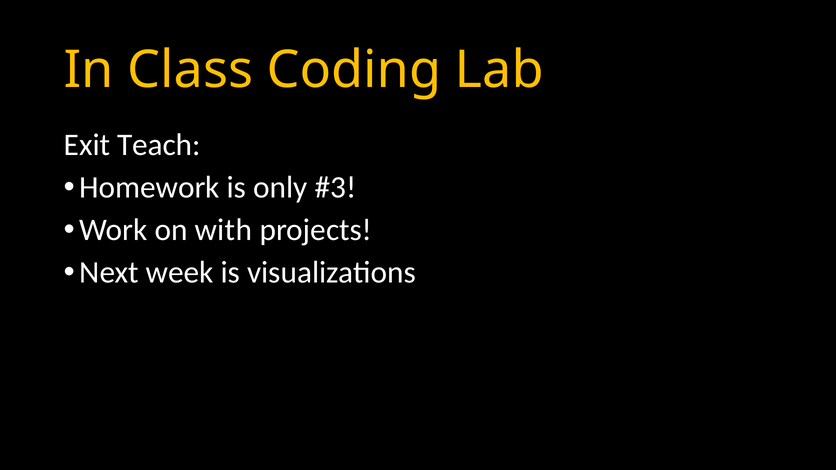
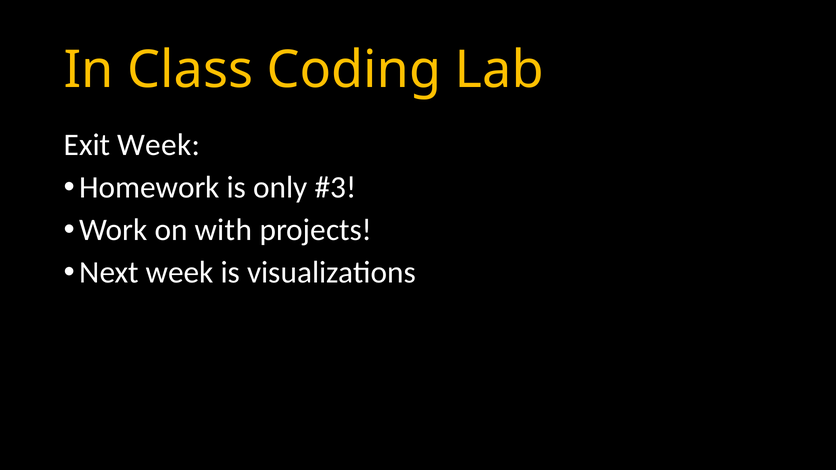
Exit Teach: Teach -> Week (159, 145)
